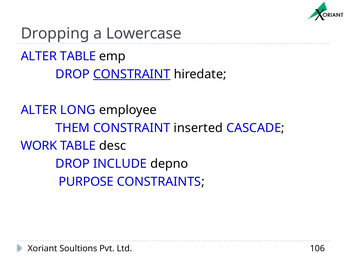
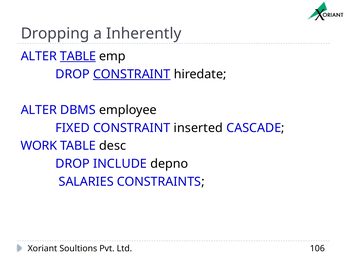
Lowercase: Lowercase -> Inherently (144, 33)
TABLE underline: none -> present (78, 56)
LONG: LONG -> DBMS (78, 110)
THEM: THEM -> FIXED (73, 128)
PURPOSE: PURPOSE -> SALARIES (86, 182)
